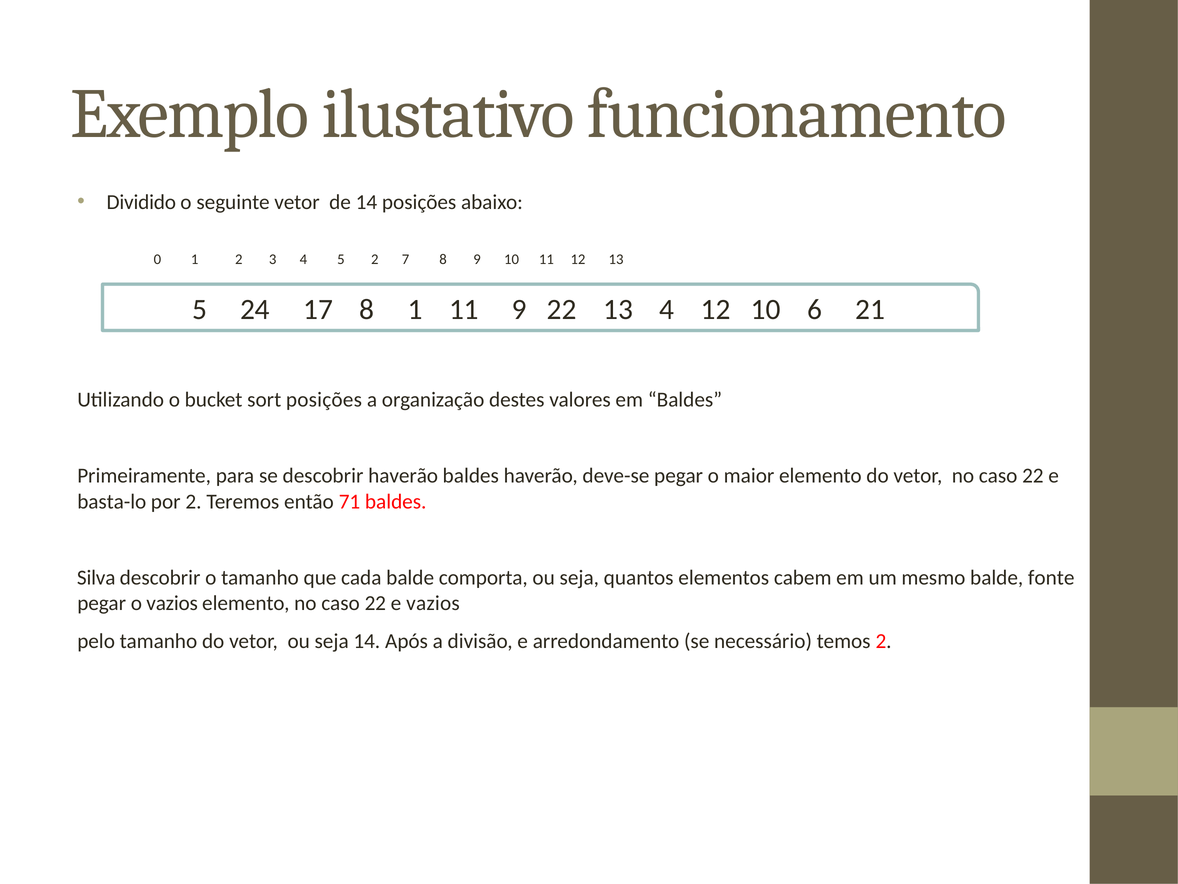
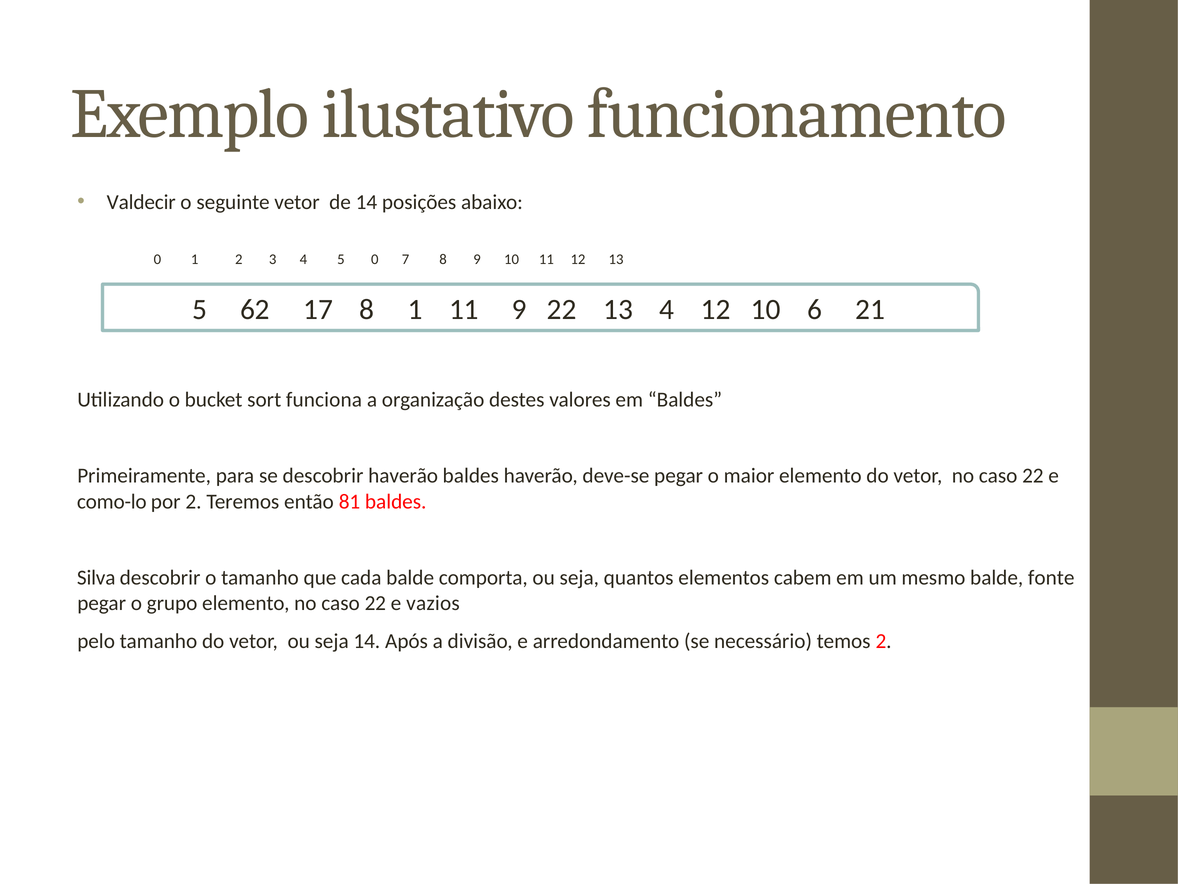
Dividido: Dividido -> Valdecir (141, 202)
5 2: 2 -> 0 (375, 259)
24: 24 -> 62 (255, 309)
sort posições: posições -> funciona (324, 400)
basta-lo: basta-lo -> como-lo (112, 501)
71: 71 -> 81 (350, 501)
o vazios: vazios -> grupo (172, 603)
